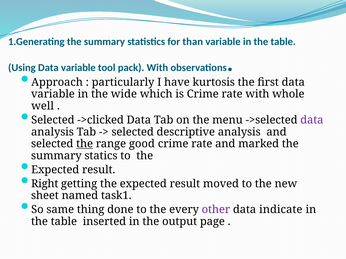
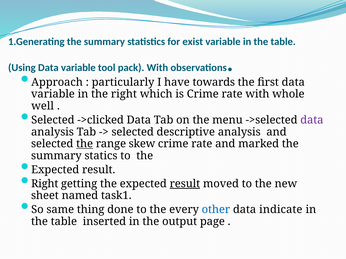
than: than -> exist (193, 42)
kurtosis: kurtosis -> towards (214, 82)
the wide: wide -> right (124, 94)
good: good -> skew (142, 144)
result underline: none -> present (185, 184)
other colour: purple -> blue (216, 210)
